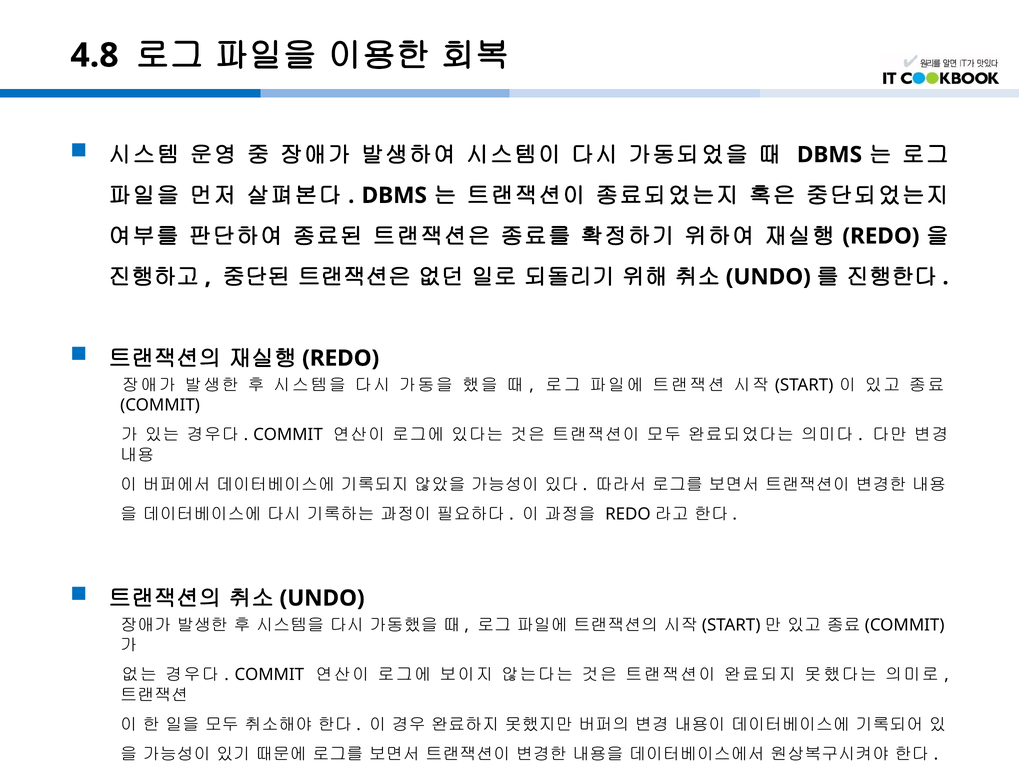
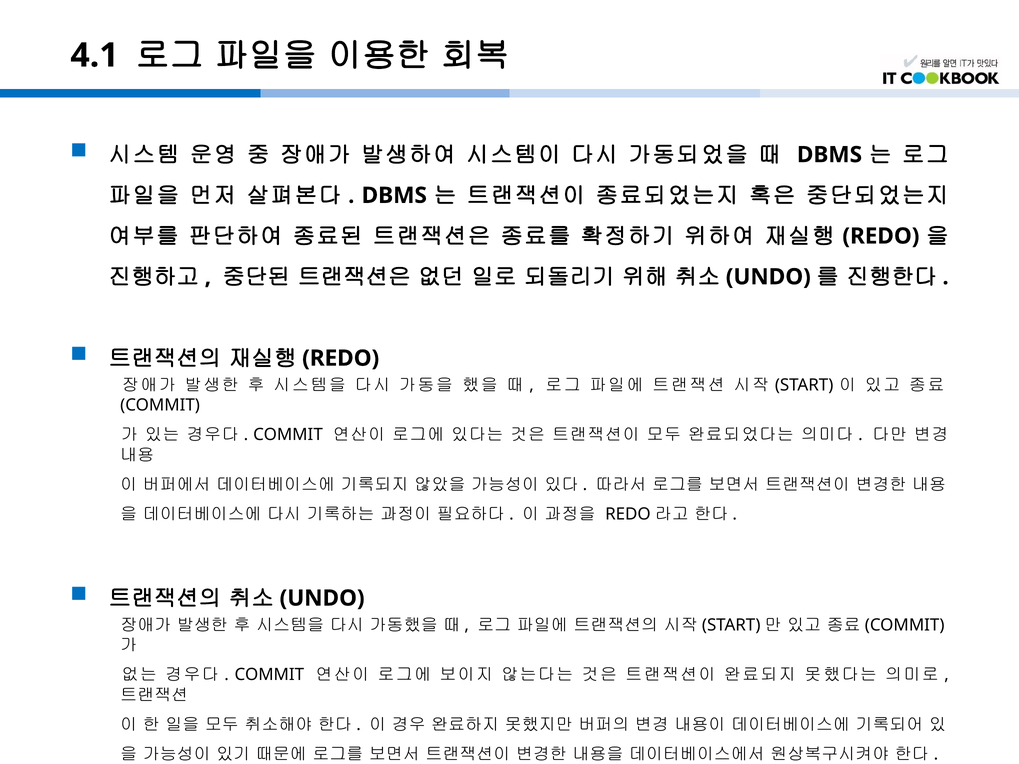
4.8: 4.8 -> 4.1 (95, 55)
